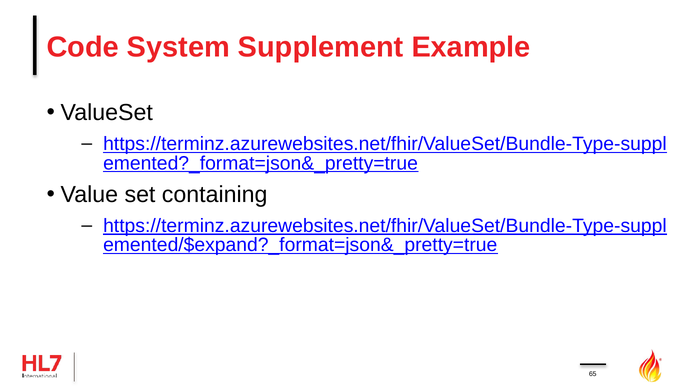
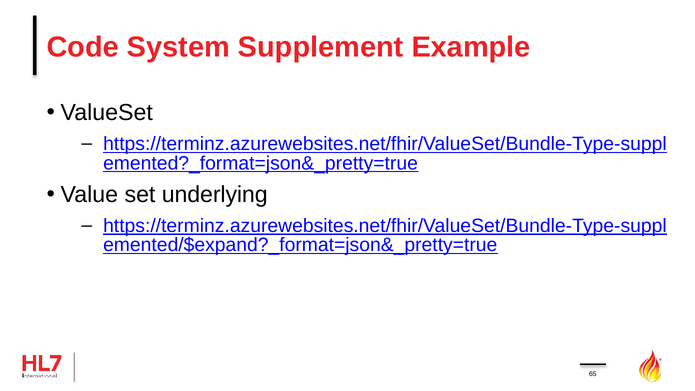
containing: containing -> underlying (215, 195)
